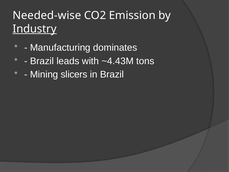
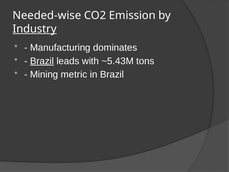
Brazil underline: none -> present (42, 61)
~4.43M: ~4.43M -> ~5.43M (118, 61)
slicers: slicers -> metric (74, 74)
